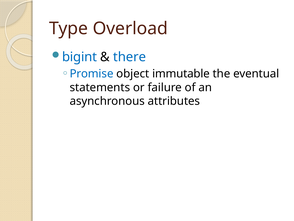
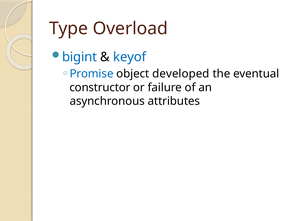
there: there -> keyof (130, 57)
immutable: immutable -> developed (181, 74)
statements: statements -> constructor (100, 87)
